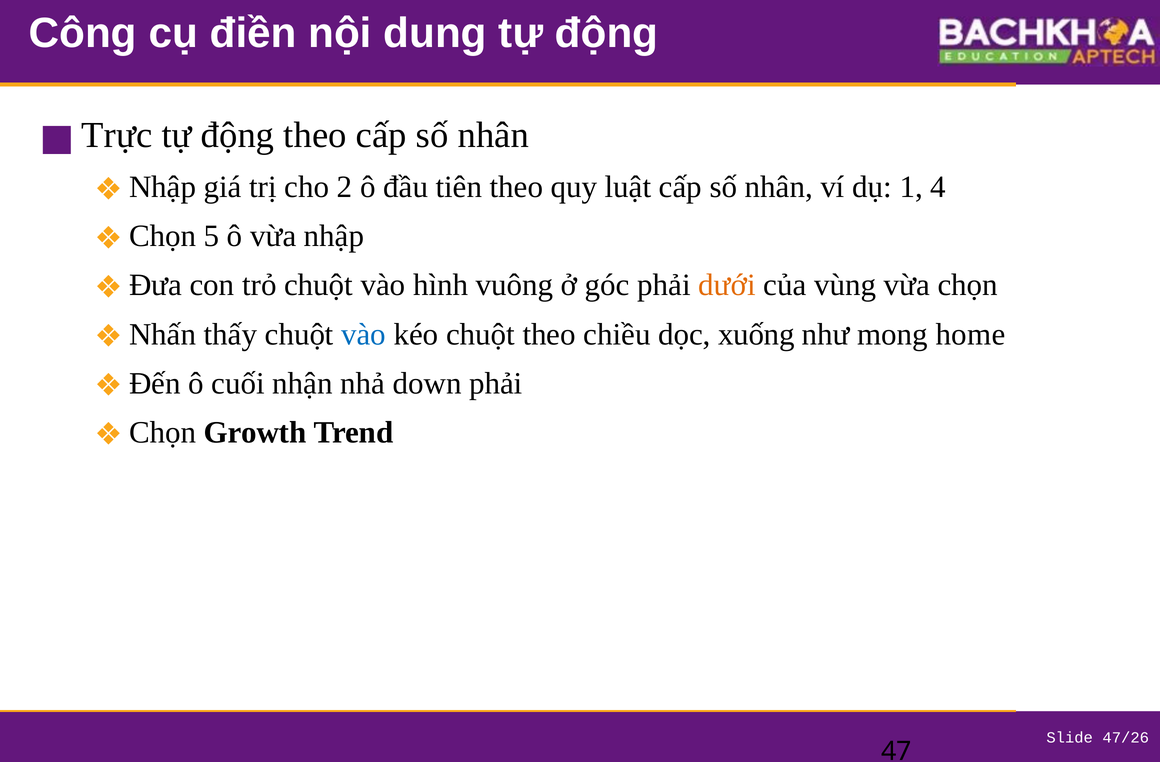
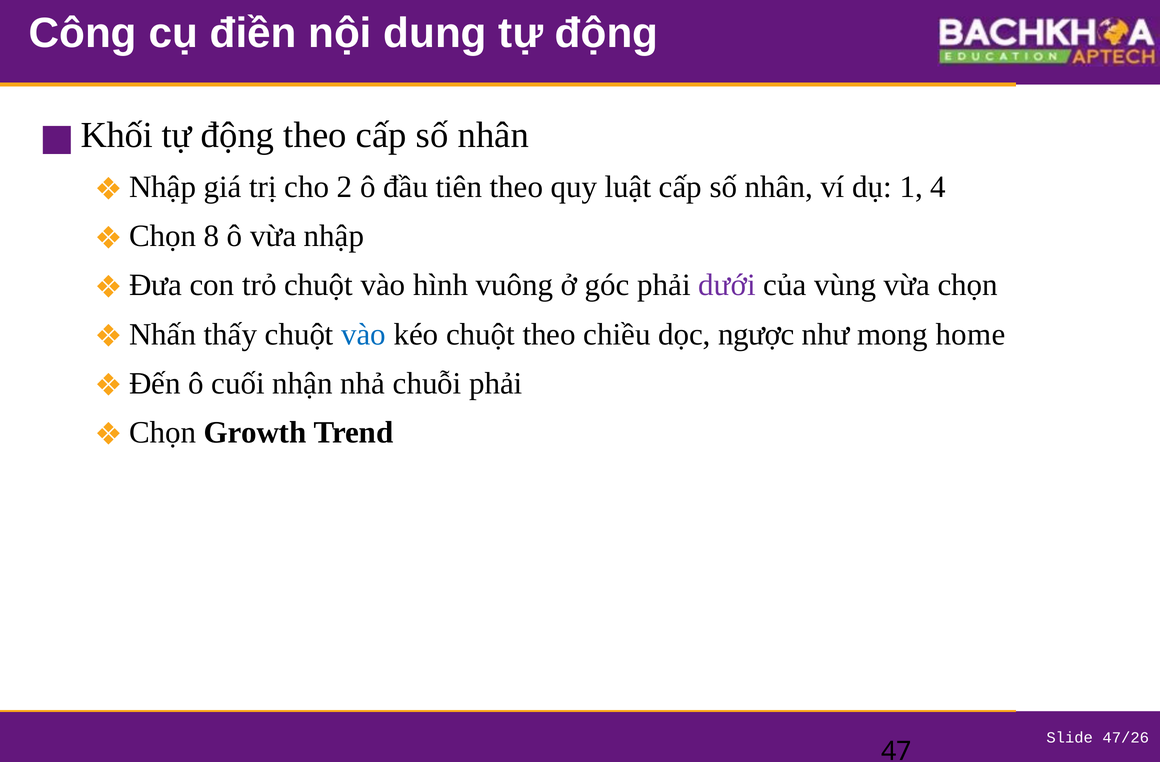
Trực: Trực -> Khối (117, 135)
5: 5 -> 8 (212, 236)
dưới colour: orange -> purple (727, 285)
xuống: xuống -> ngược (756, 334)
down: down -> chuỗi (427, 383)
